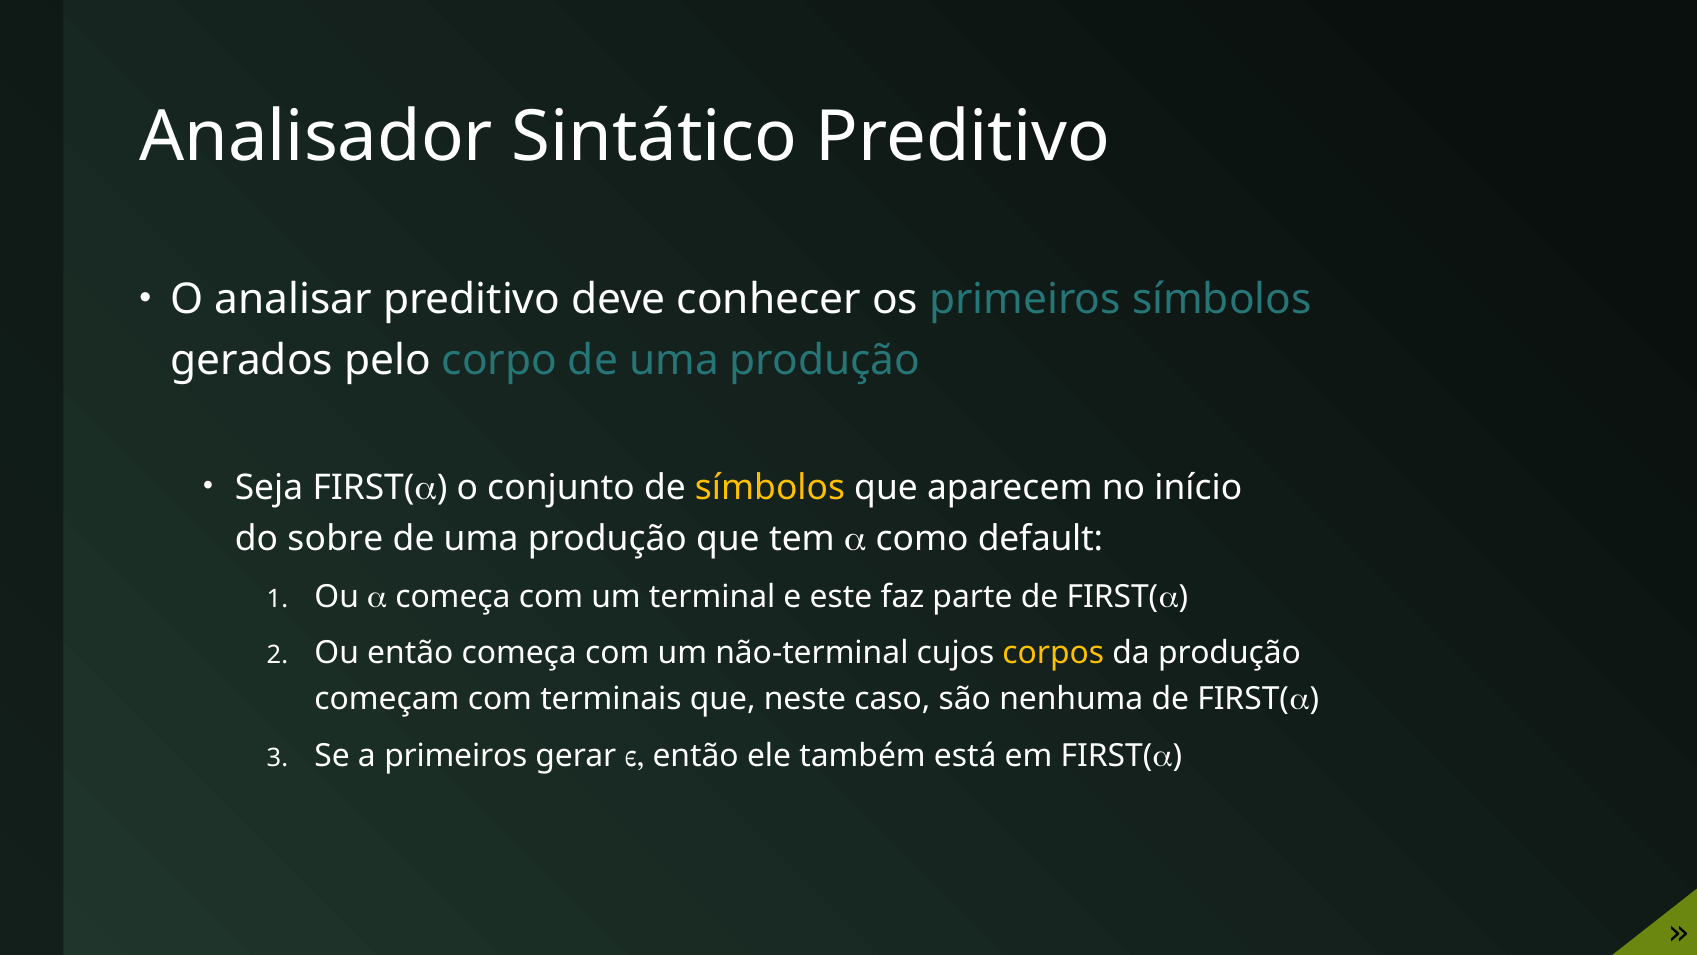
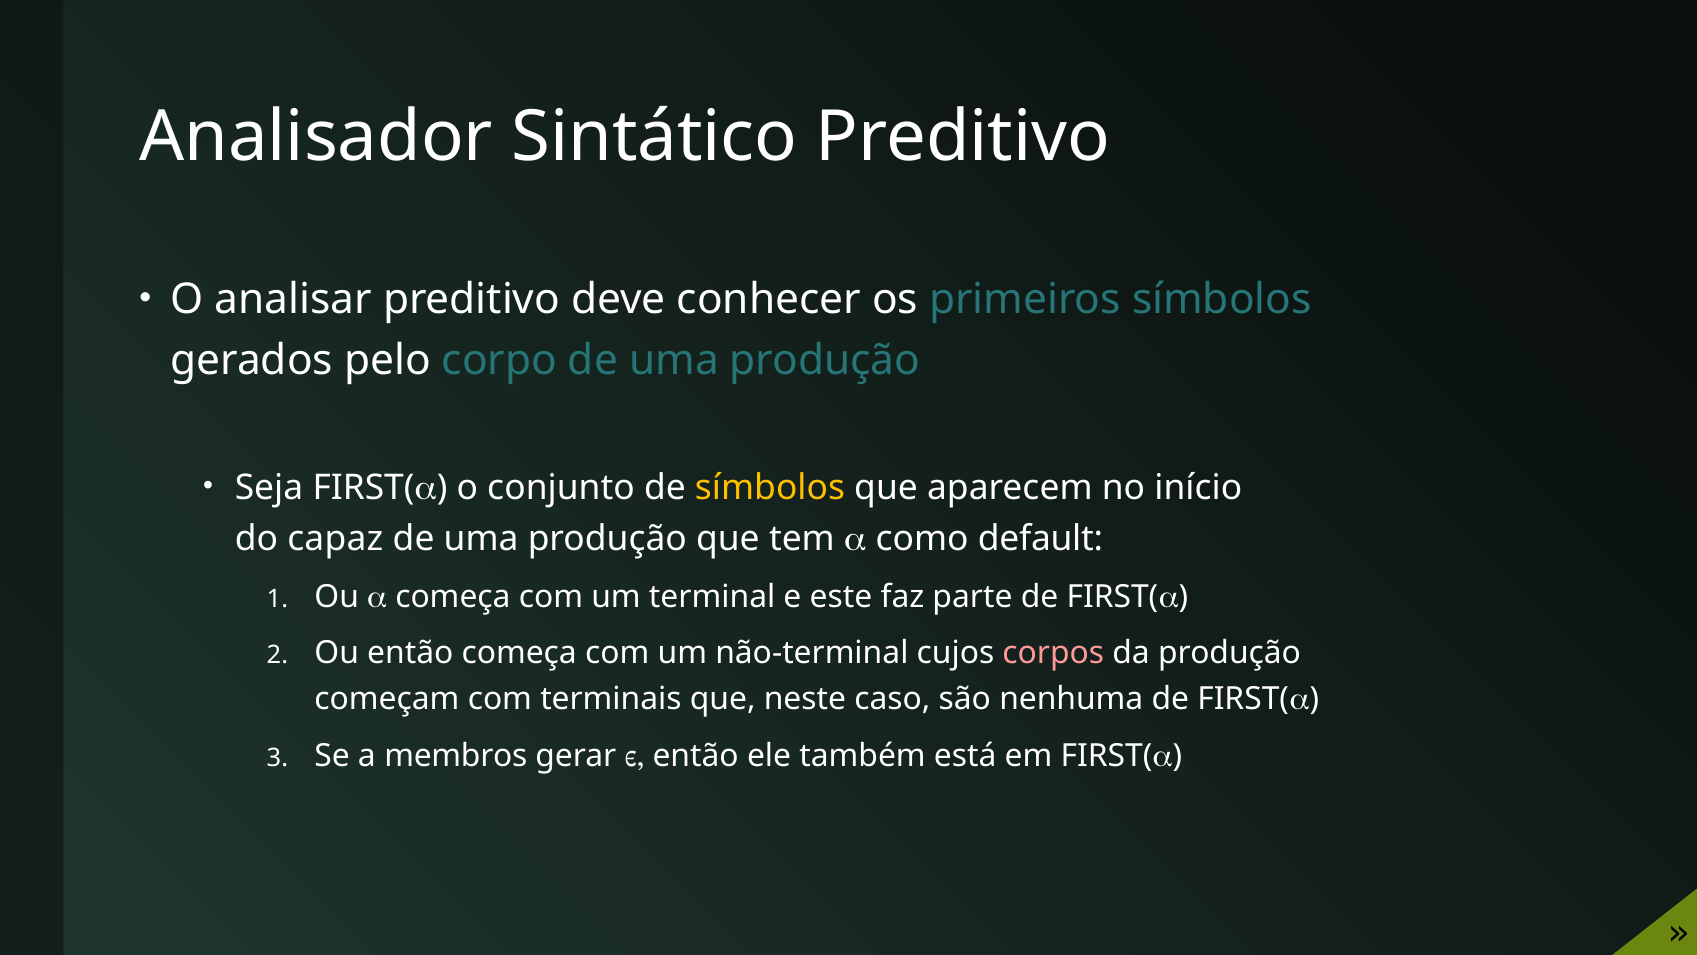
sobre: sobre -> capaz (335, 538)
corpos colour: yellow -> pink (1053, 653)
a primeiros: primeiros -> membros (456, 755)
